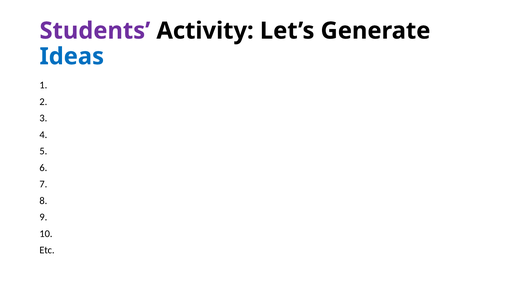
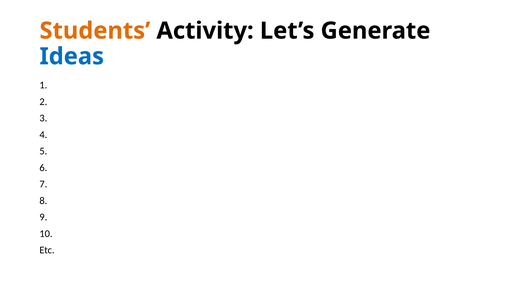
Students colour: purple -> orange (95, 31)
